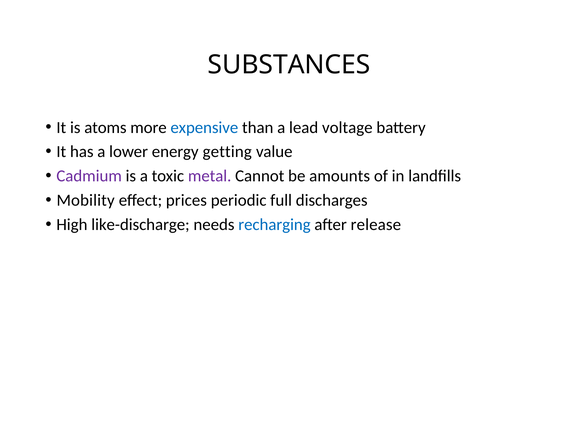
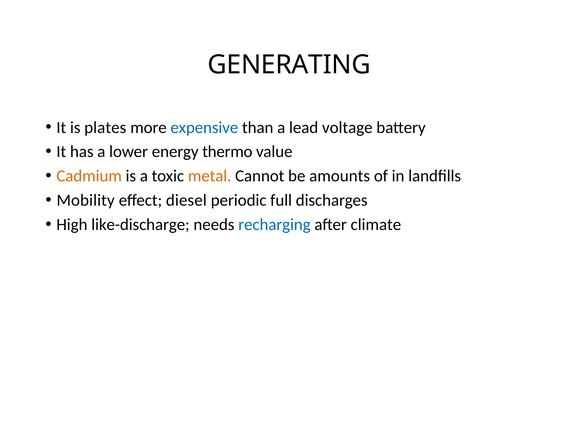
SUBSTANCES: SUBSTANCES -> GENERATING (289, 65)
atoms: atoms -> plates (105, 127)
getting: getting -> thermo (227, 152)
Cadmium colour: purple -> orange (89, 176)
metal colour: purple -> orange (210, 176)
prices: prices -> diesel (186, 200)
release: release -> climate (376, 224)
